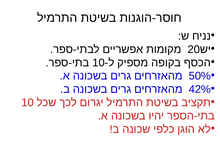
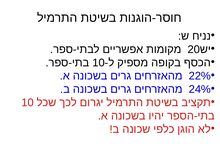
50%: 50% -> 22% (200, 76)
42%: 42% -> 24% (200, 89)
